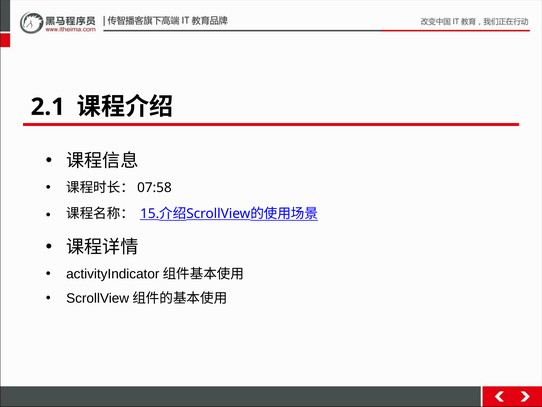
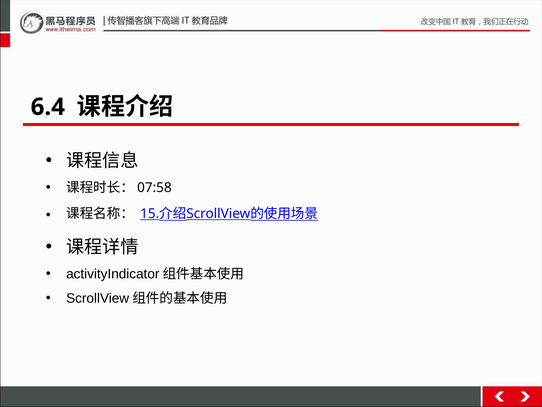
2.1: 2.1 -> 6.4 (48, 107)
